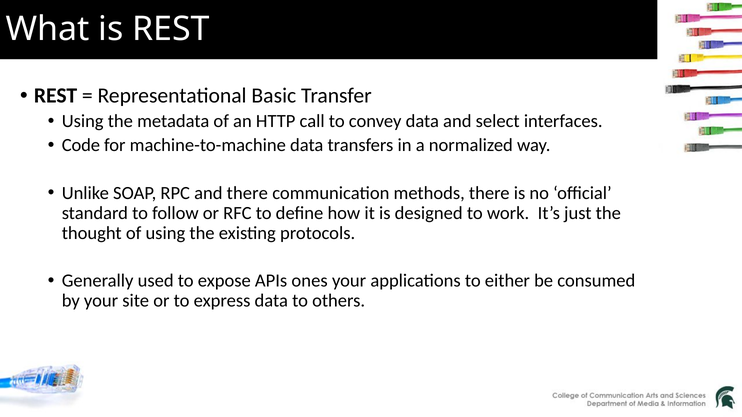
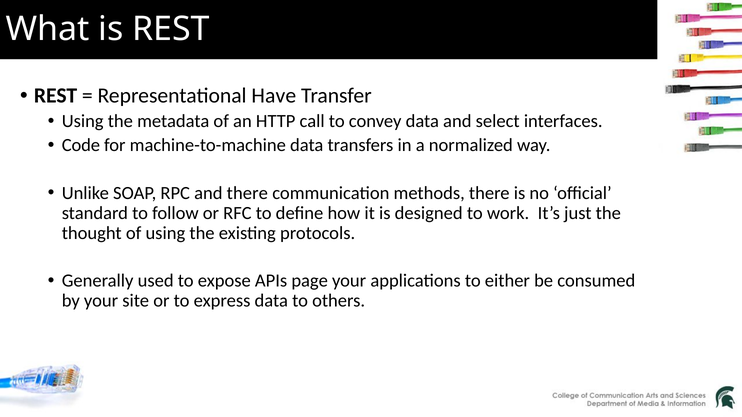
Basic: Basic -> Have (274, 96)
ones: ones -> page (310, 281)
